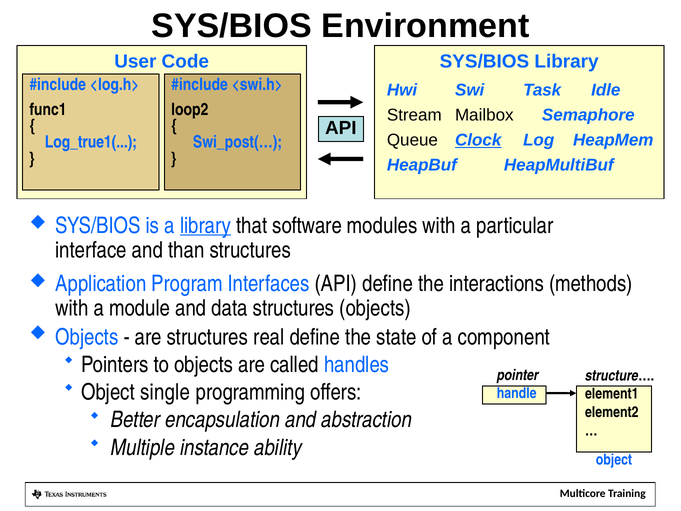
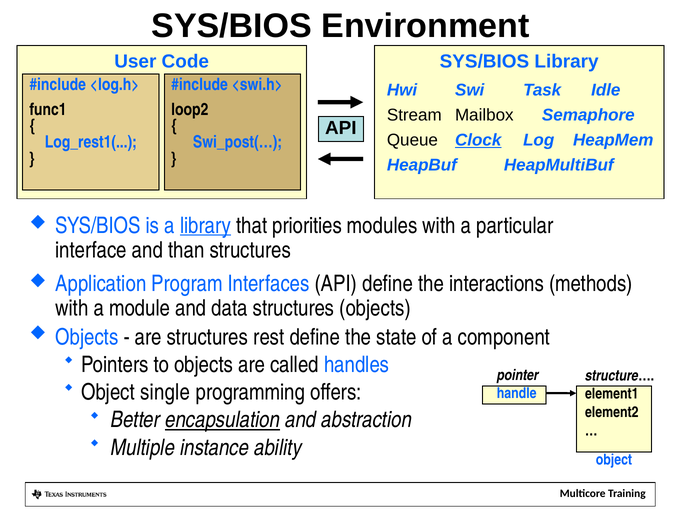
Log_true1(: Log_true1( -> Log_rest1( (91, 142)
software: software -> priorities (307, 226)
real: real -> rest (269, 337)
encapsulation underline: none -> present (223, 420)
